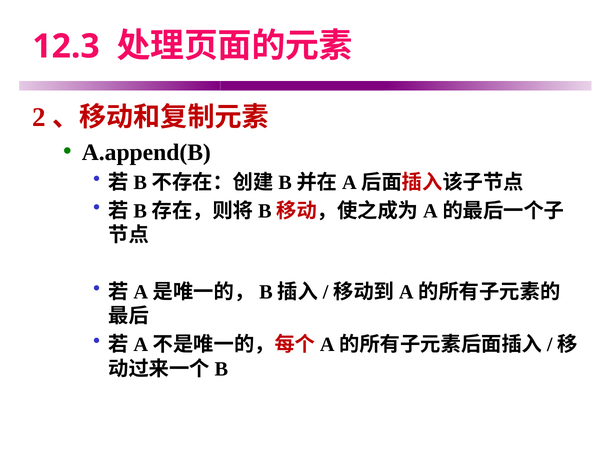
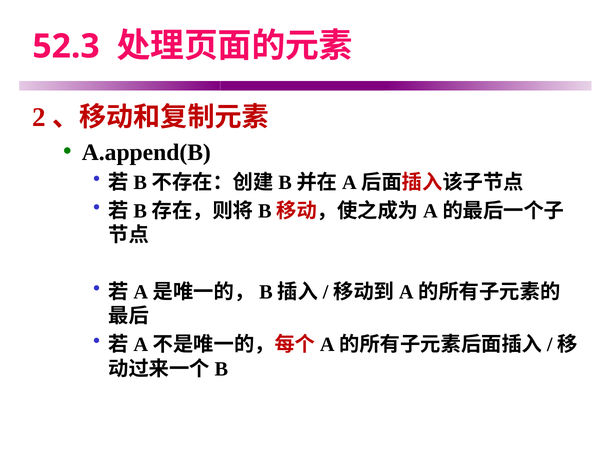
12.3: 12.3 -> 52.3 (66, 46)
